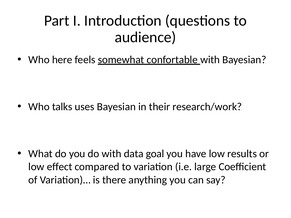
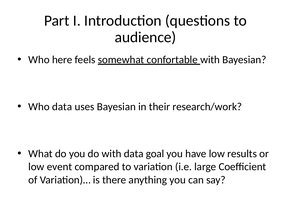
Who talks: talks -> data (62, 107)
effect: effect -> event (60, 167)
